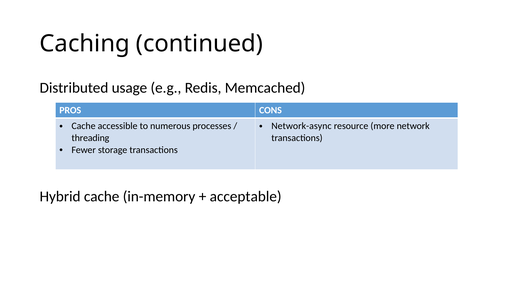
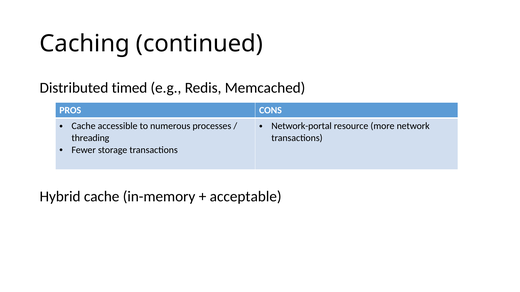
usage: usage -> timed (129, 88)
Network-async: Network-async -> Network-portal (302, 126)
